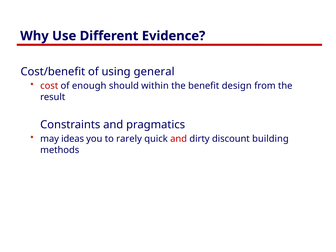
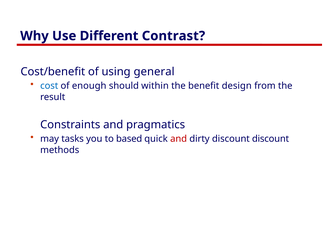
Evidence: Evidence -> Contrast (173, 36)
cost colour: red -> blue (49, 86)
ideas: ideas -> tasks (73, 139)
rarely: rarely -> based (129, 139)
discount building: building -> discount (271, 139)
